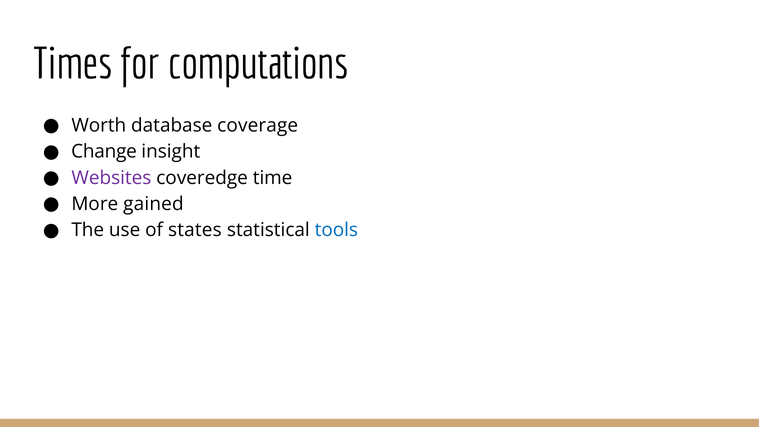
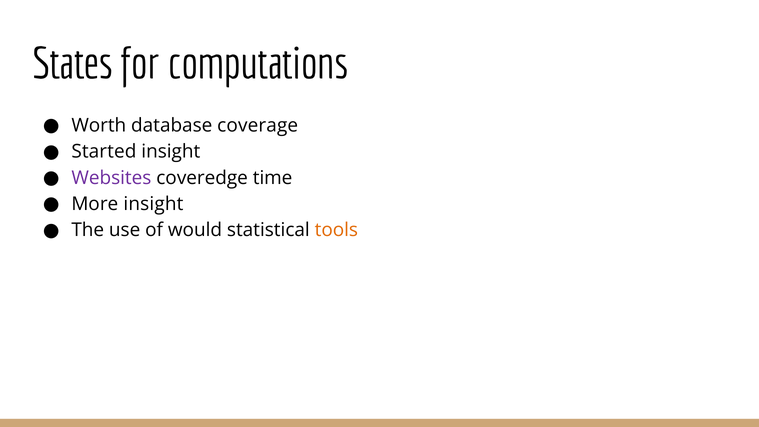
Times: Times -> States (73, 64)
Change: Change -> Started (104, 152)
More gained: gained -> insight (153, 204)
states: states -> would (195, 230)
tools colour: blue -> orange (336, 230)
